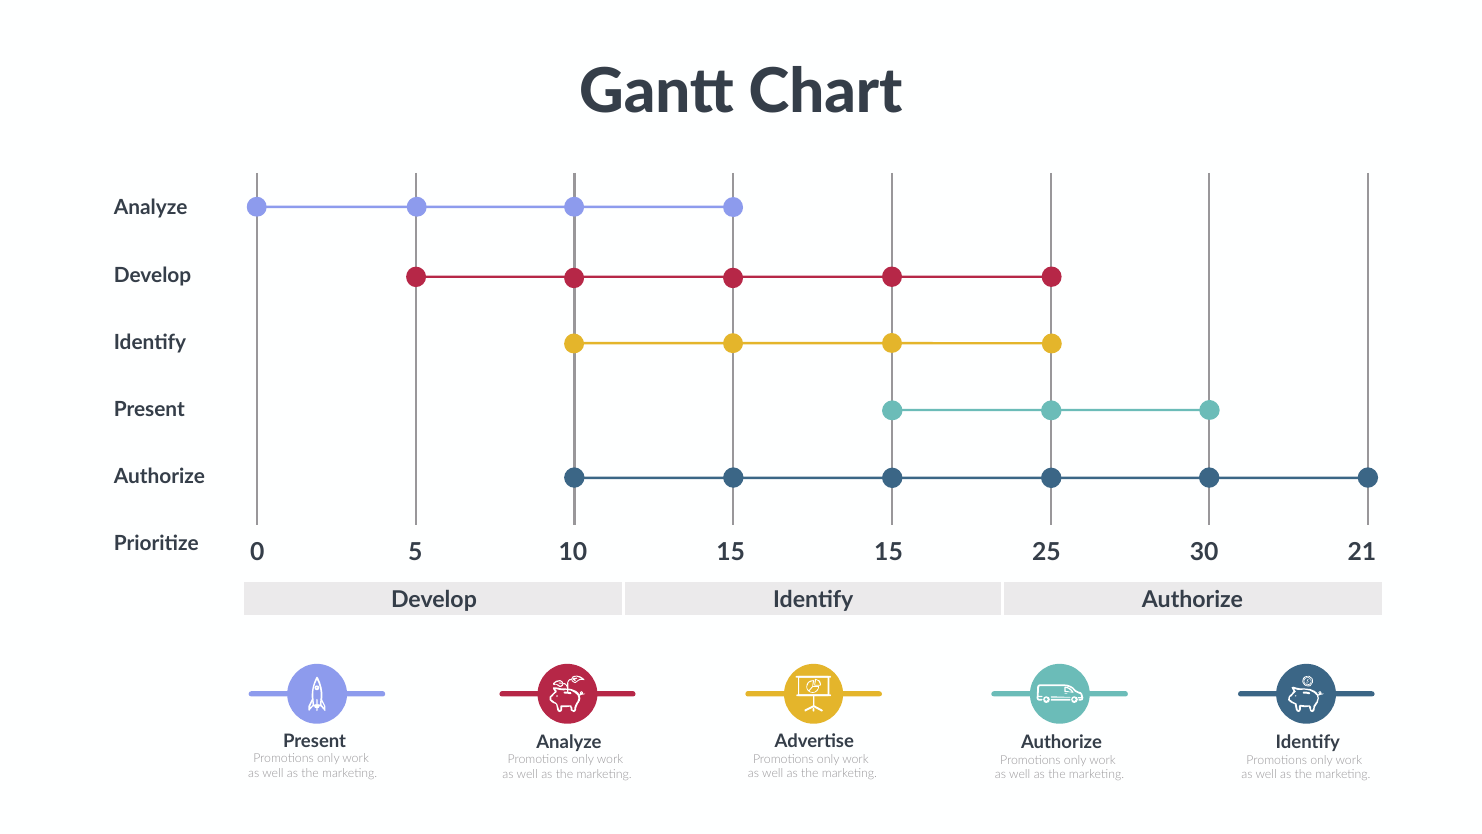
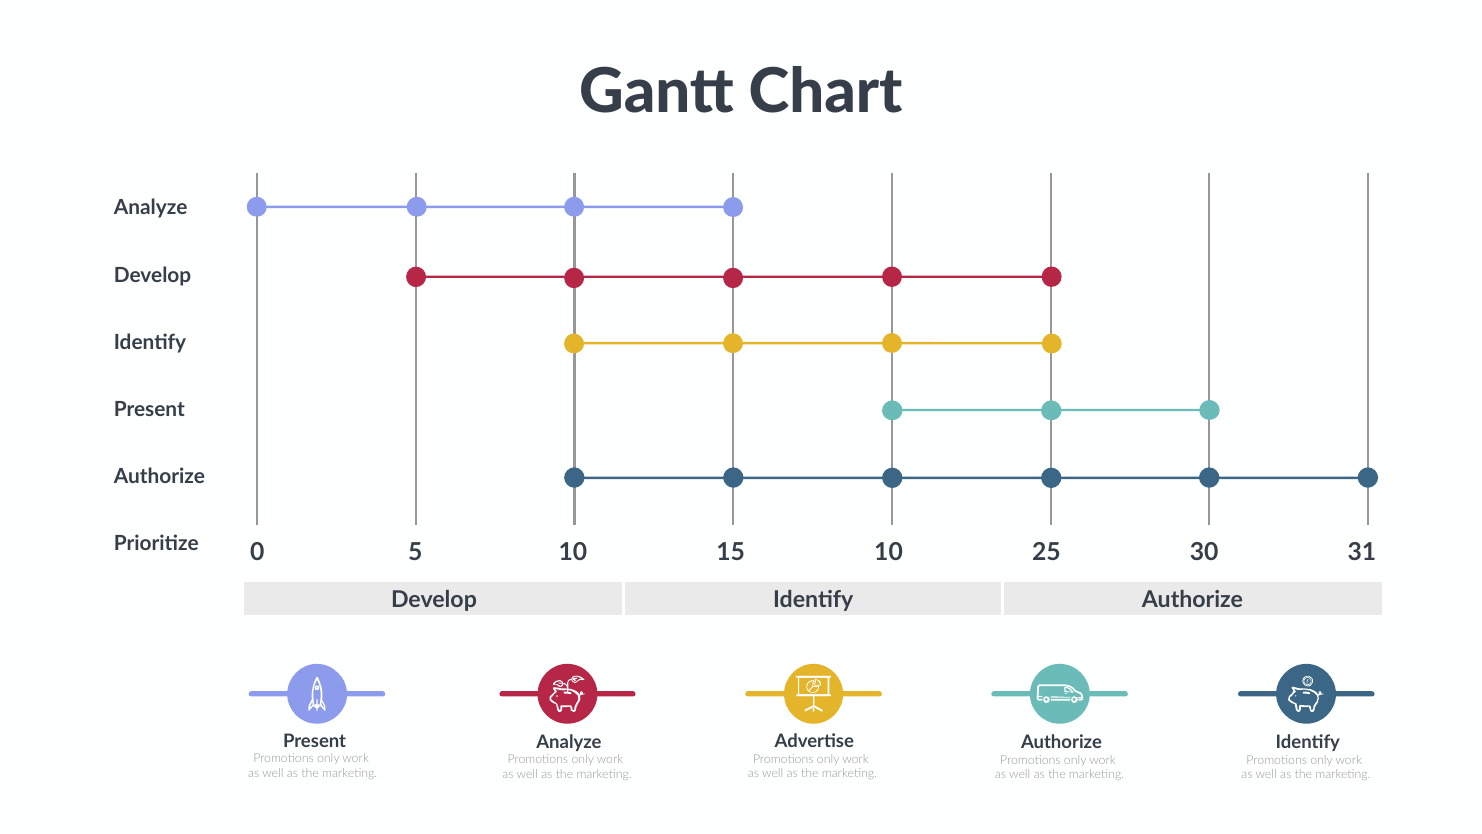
15 15: 15 -> 10 (889, 553)
21: 21 -> 31 (1362, 553)
